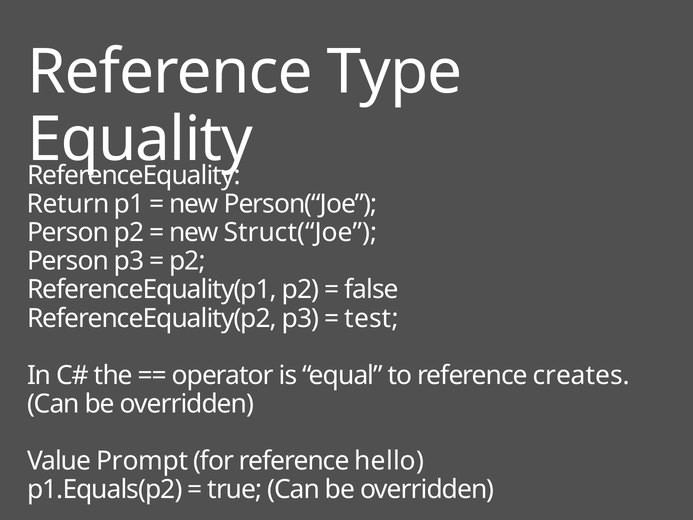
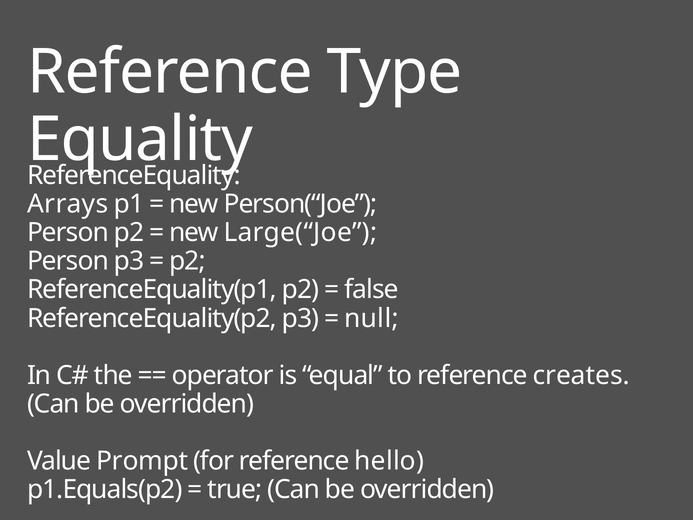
Return: Return -> Arrays (68, 204)
Struct(“Joe: Struct(“Joe -> Large(“Joe (300, 232)
test: test -> null (372, 318)
